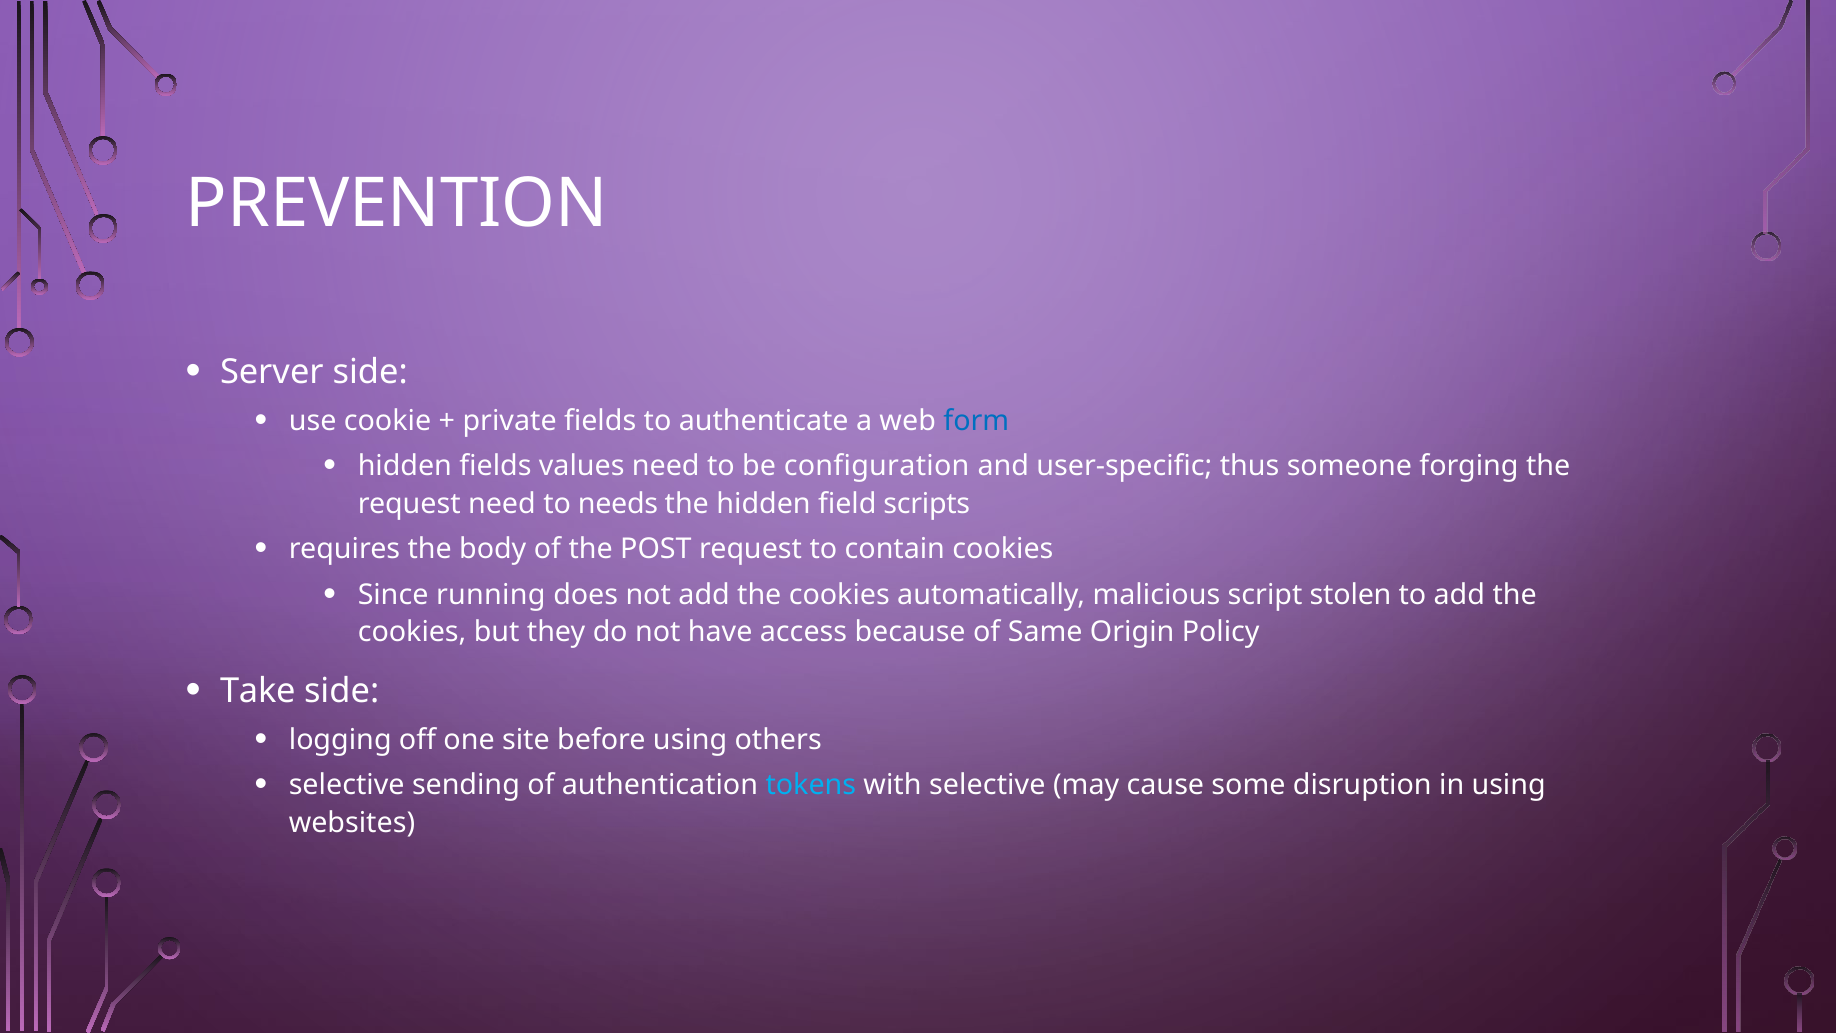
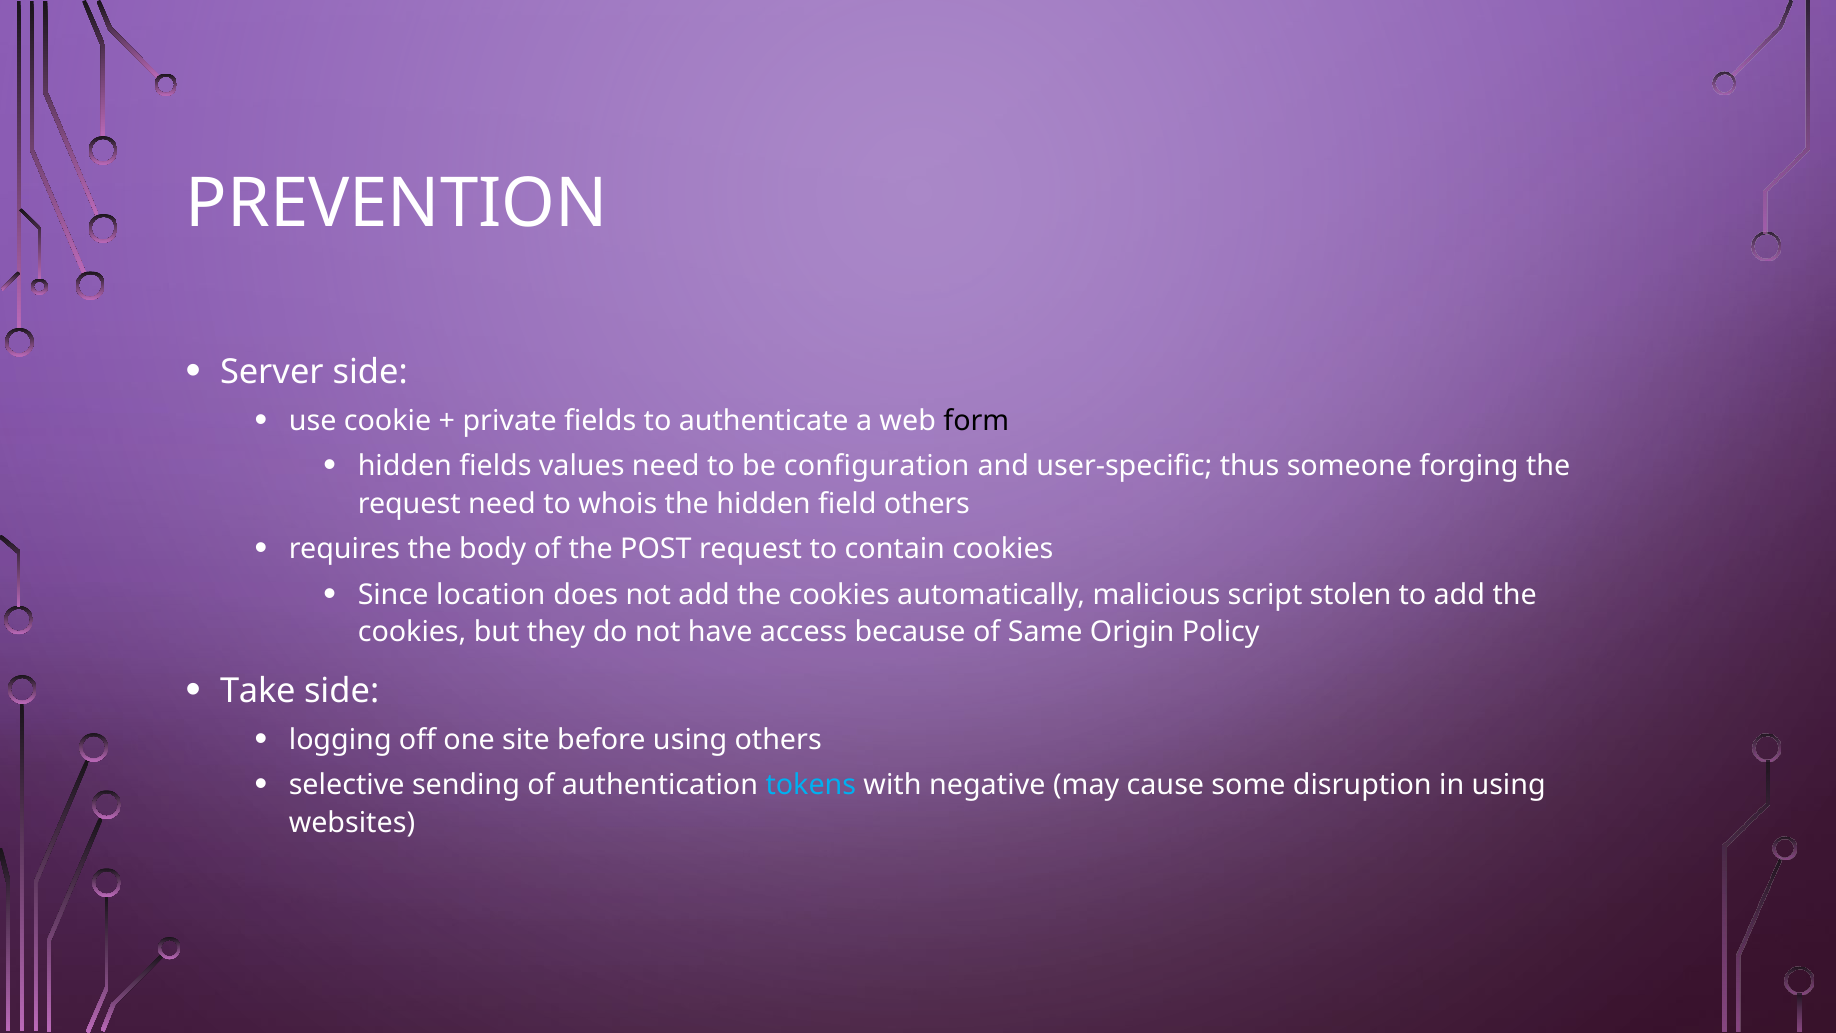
form colour: blue -> black (976, 421)
needs: needs -> whois (618, 504)
field scripts: scripts -> others (927, 504)
running: running -> location (491, 595)
with selective: selective -> negative (987, 785)
